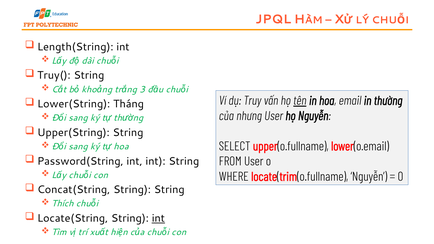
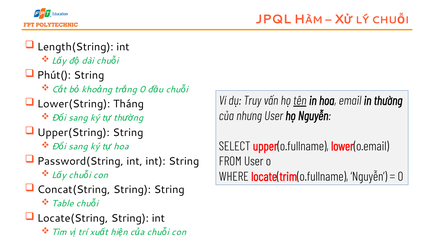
Truy(: Truy( -> Phút( (54, 75)
3: 3 -> 0 (142, 89)
Thích: Thích -> Table (63, 204)
int underline: present -> none (158, 218)
